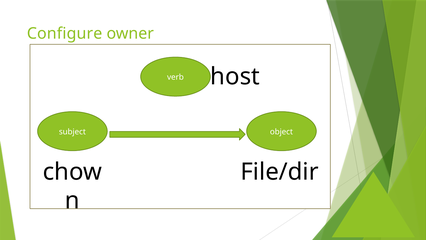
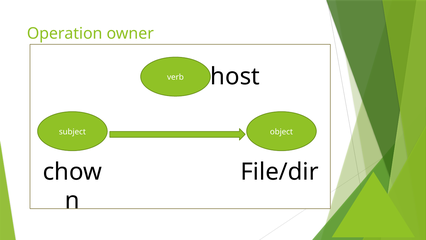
Configure: Configure -> Operation (65, 34)
